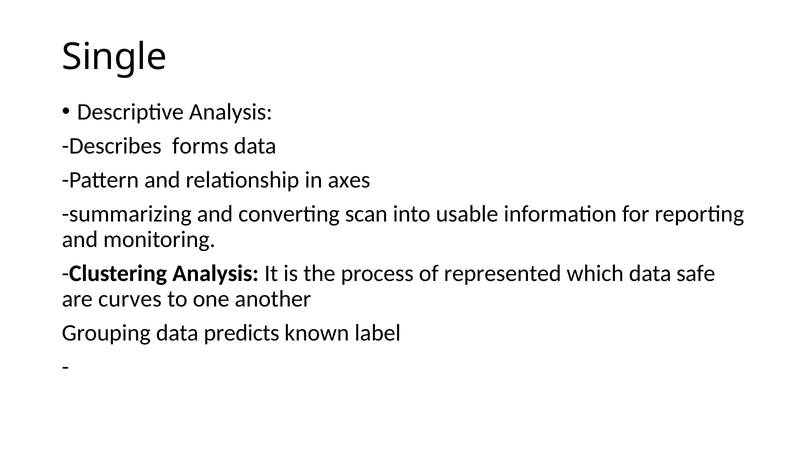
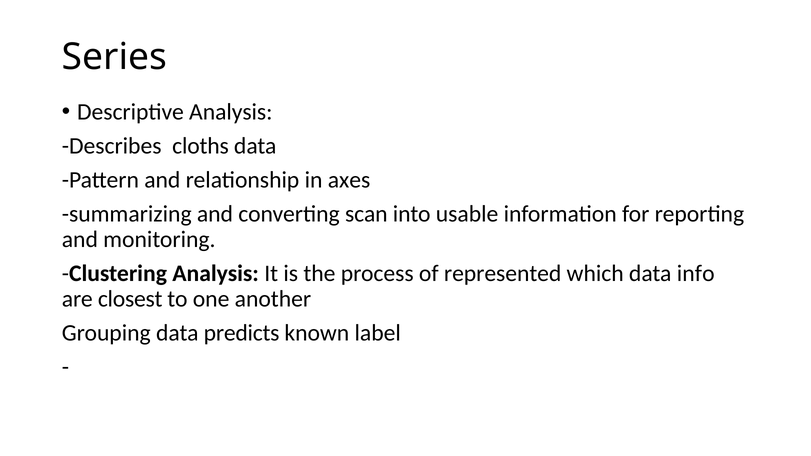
Single: Single -> Series (114, 57)
forms: forms -> cloths (201, 146)
safe: safe -> info (696, 274)
curves: curves -> closest (130, 299)
